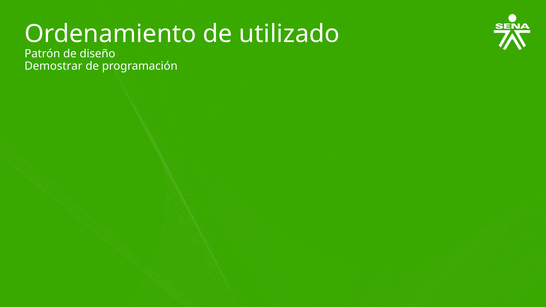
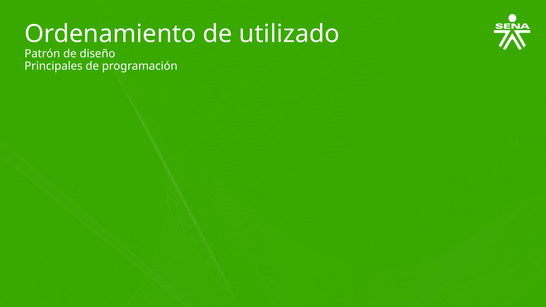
Demostrar: Demostrar -> Principales (54, 66)
